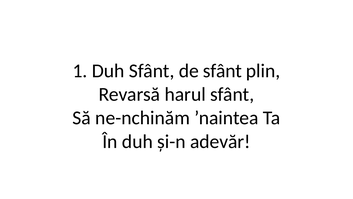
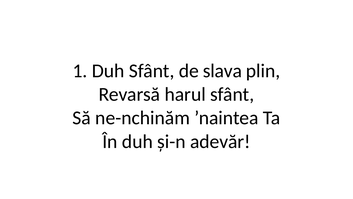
de sfânt: sfânt -> slava (222, 71)
